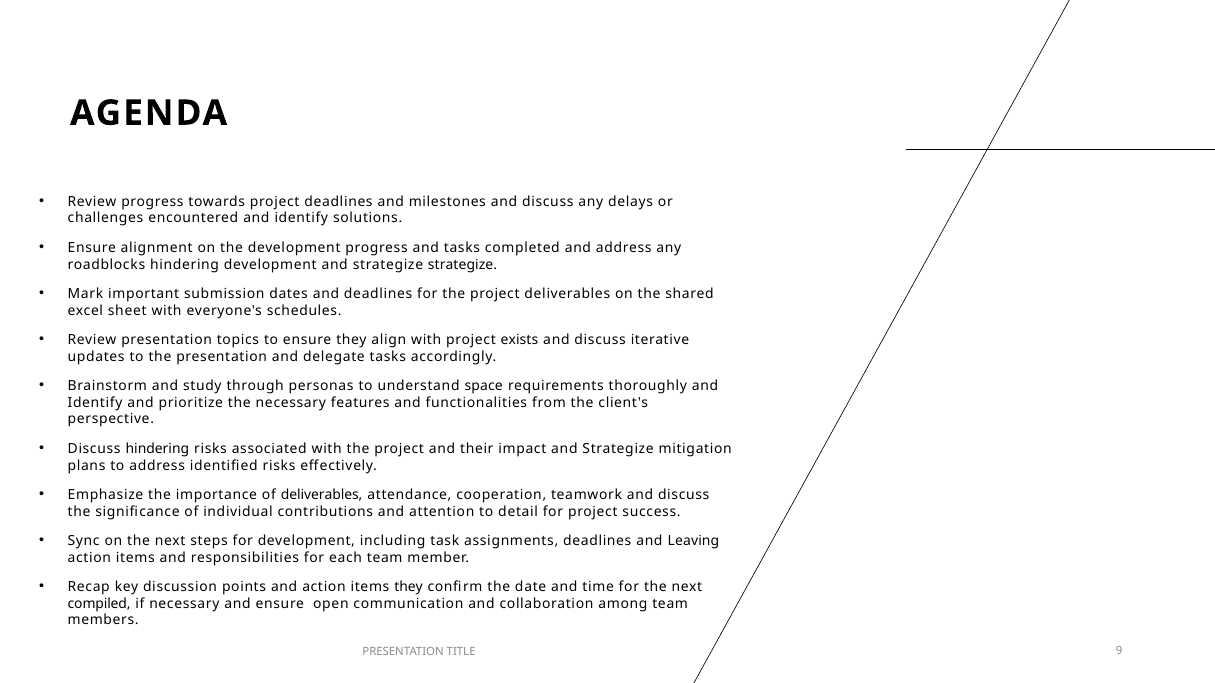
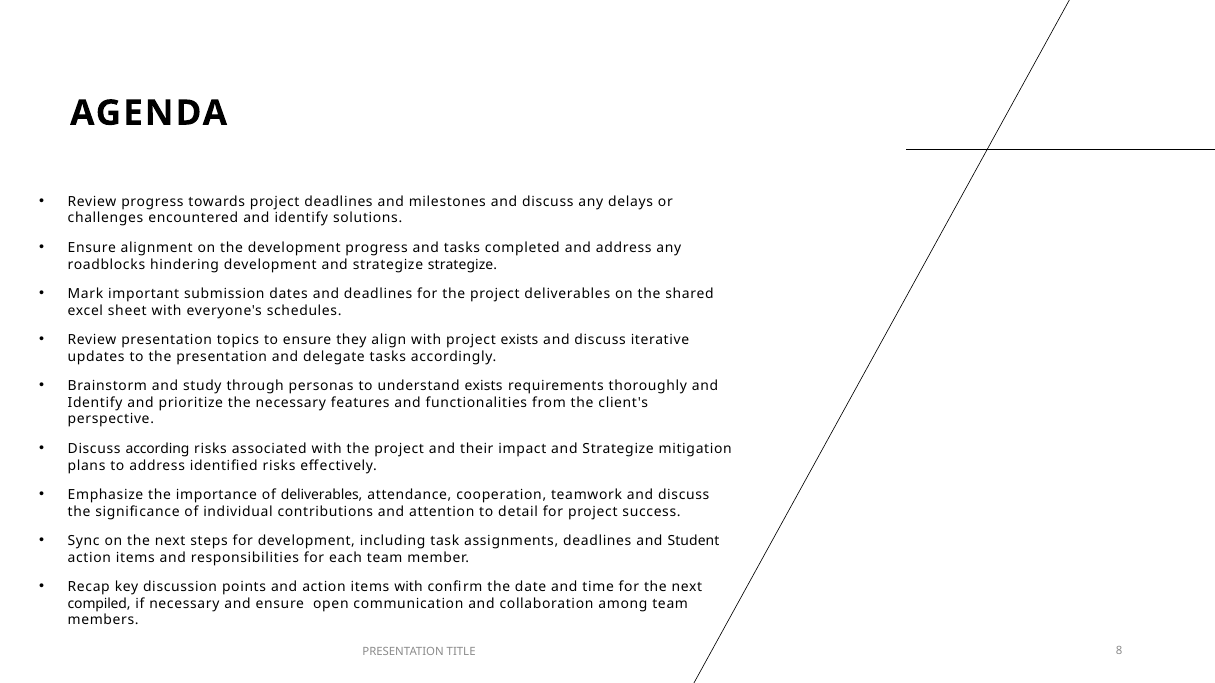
understand space: space -> exists (484, 386)
Discuss hindering: hindering -> according (157, 449)
Leaving: Leaving -> Student (694, 541)
items they: they -> with (408, 587)
9: 9 -> 8 (1119, 652)
